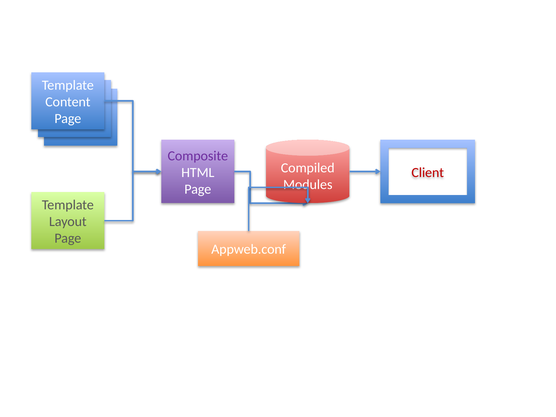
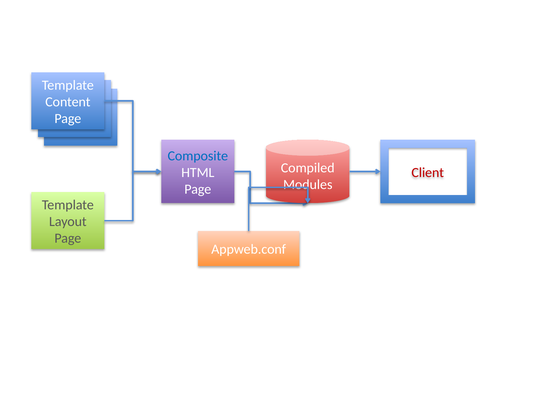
Composite colour: purple -> blue (198, 156)
